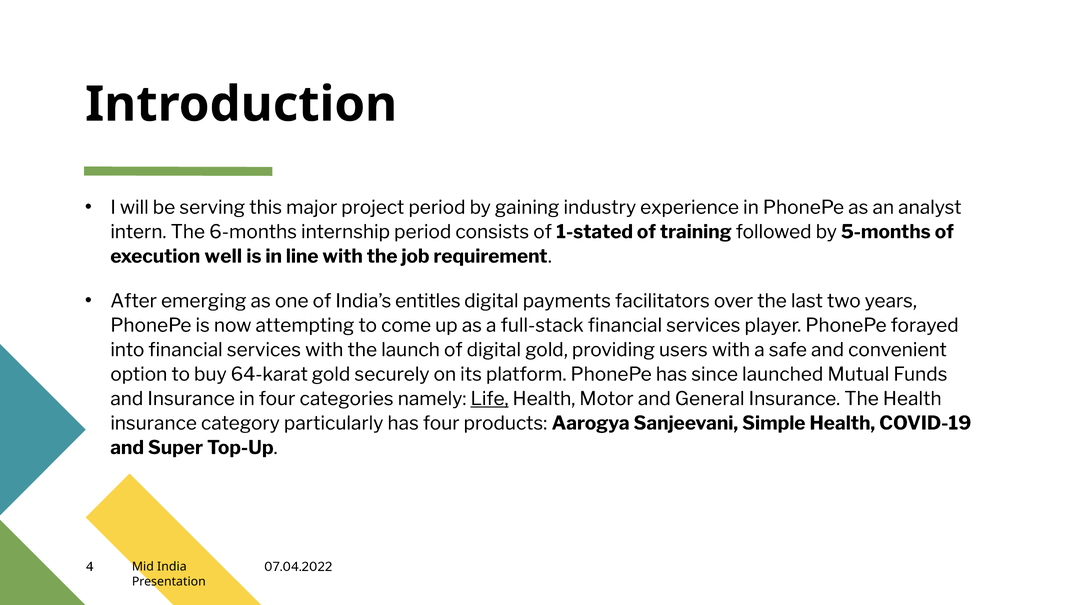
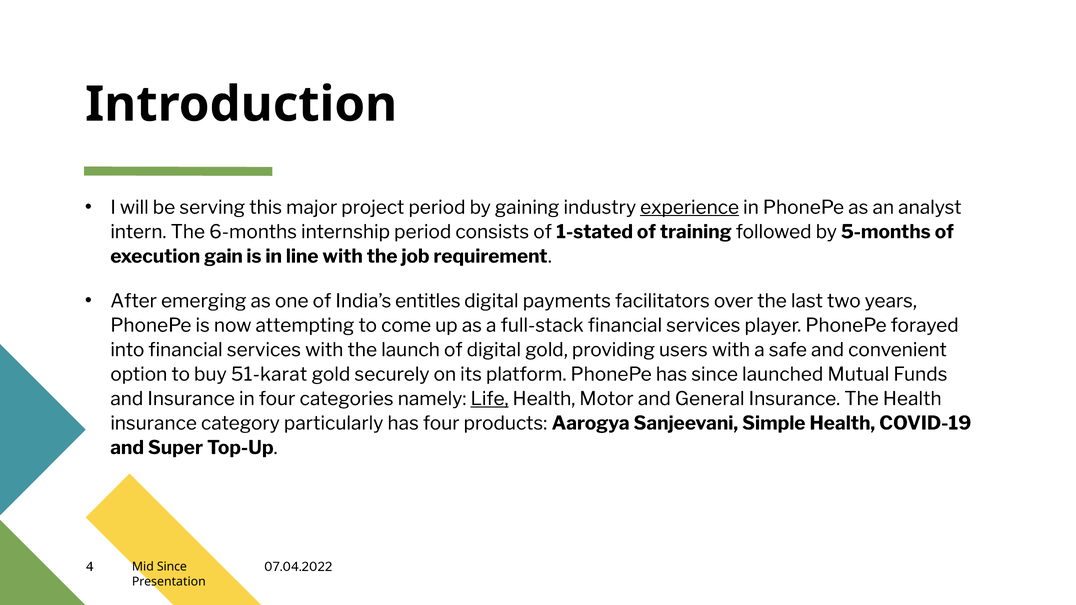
experience underline: none -> present (690, 208)
well: well -> gain (223, 256)
64-karat: 64-karat -> 51-karat (269, 375)
Mid India: India -> Since (172, 567)
